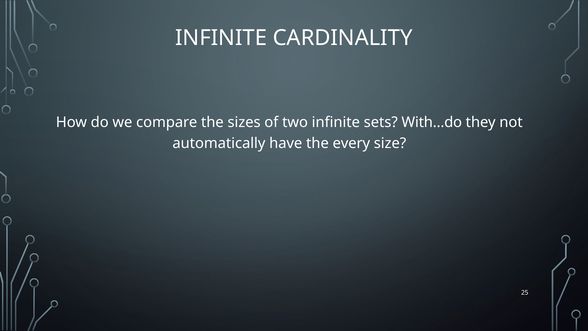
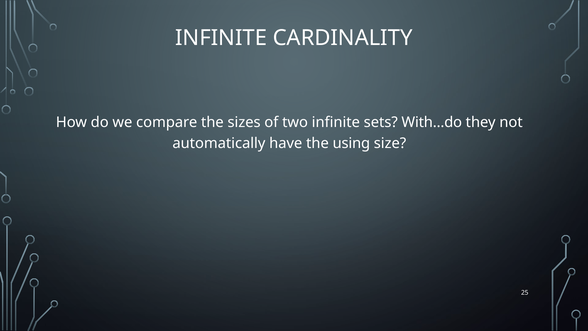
every: every -> using (351, 143)
